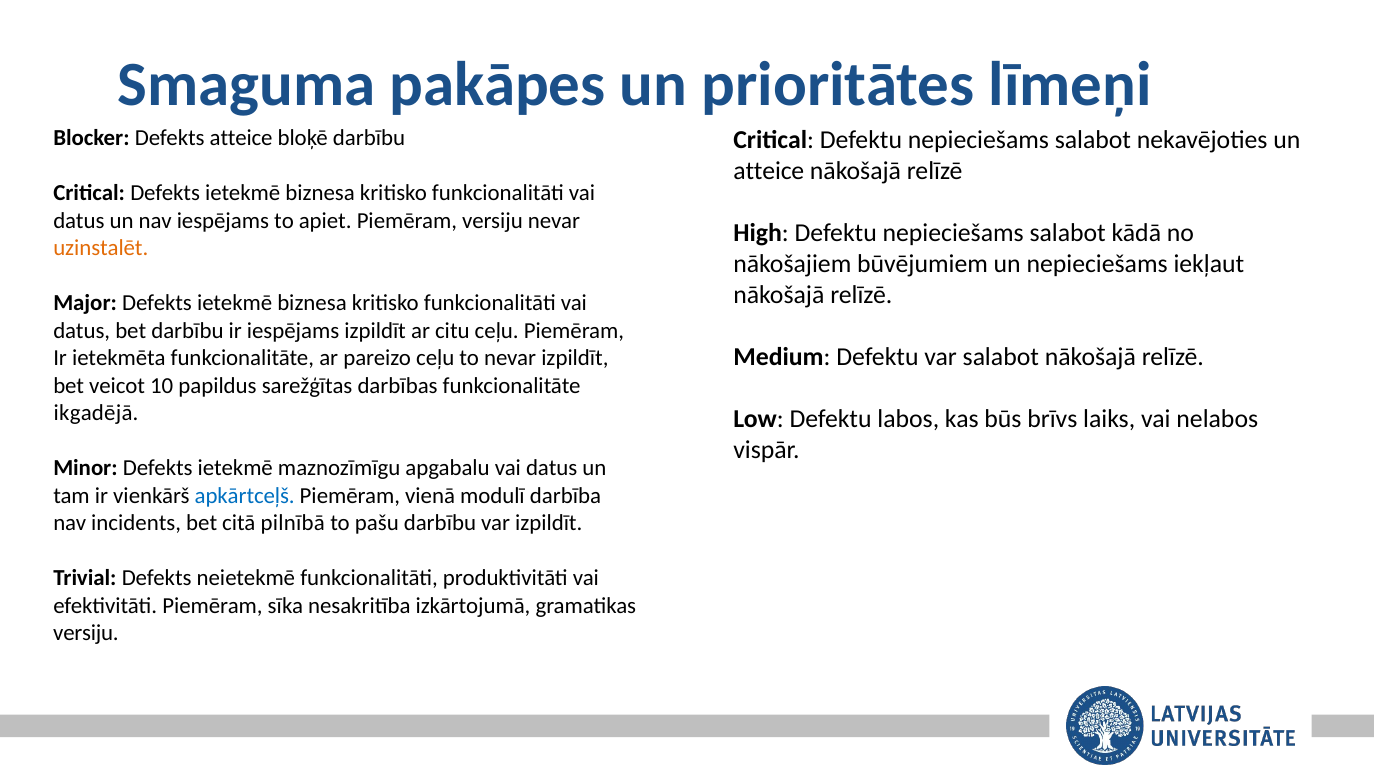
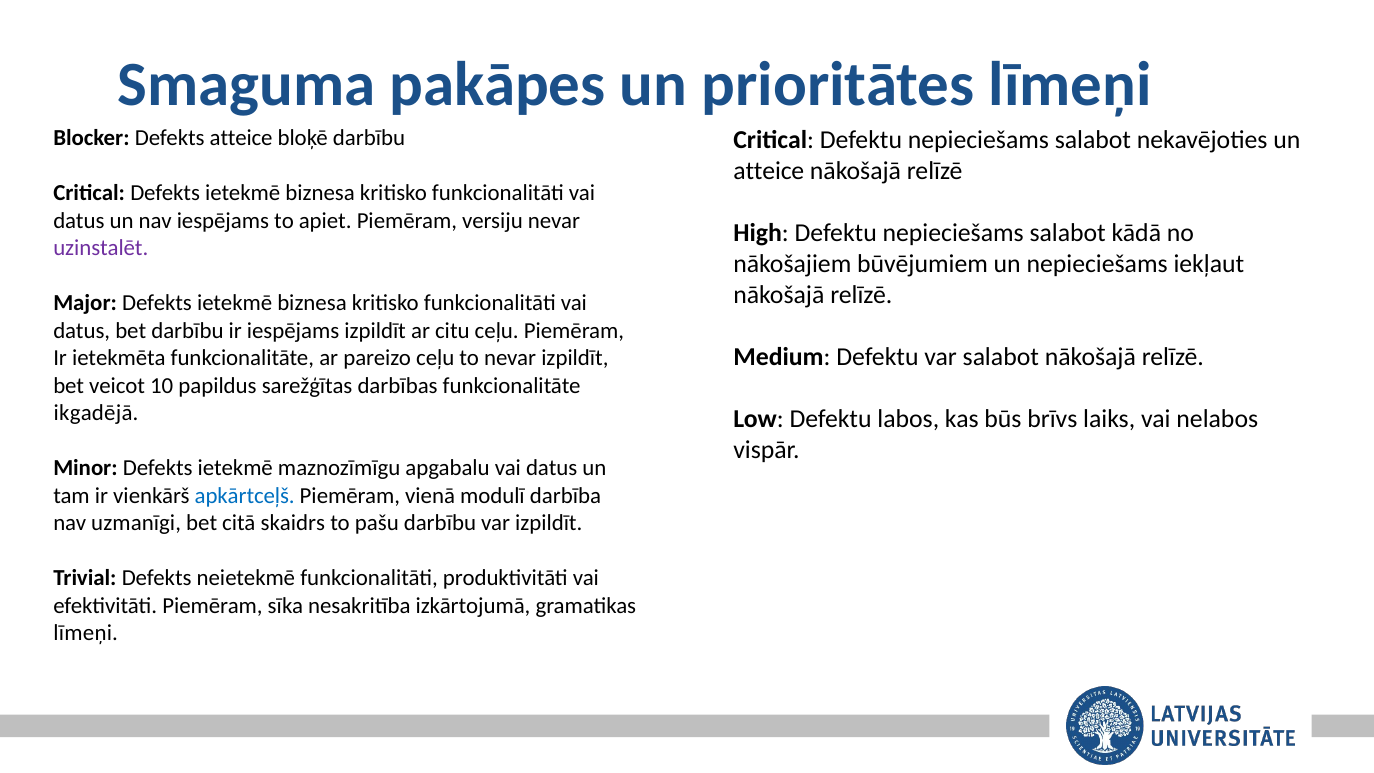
uzinstalēt colour: orange -> purple (101, 248)
incidents: incidents -> uzmanīgi (136, 523)
pilnībā: pilnībā -> skaidrs (293, 523)
versiju: versiju -> līmeņi (86, 633)
